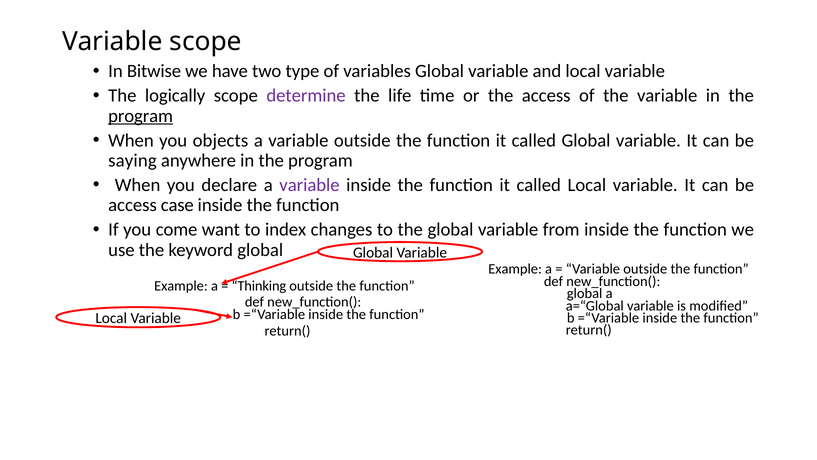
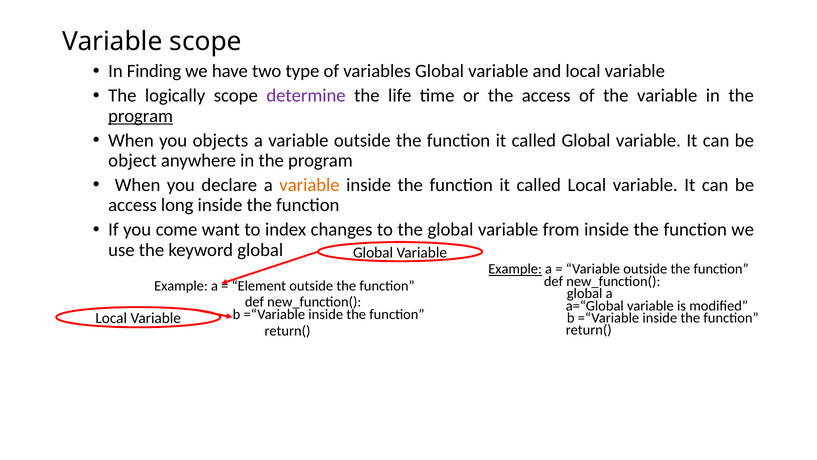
Bitwise: Bitwise -> Finding (154, 71)
saying: saying -> object (132, 160)
variable colour: purple -> orange (309, 185)
case: case -> long (177, 205)
Example underline: none -> present (515, 269)
Thinking: Thinking -> Element (259, 285)
